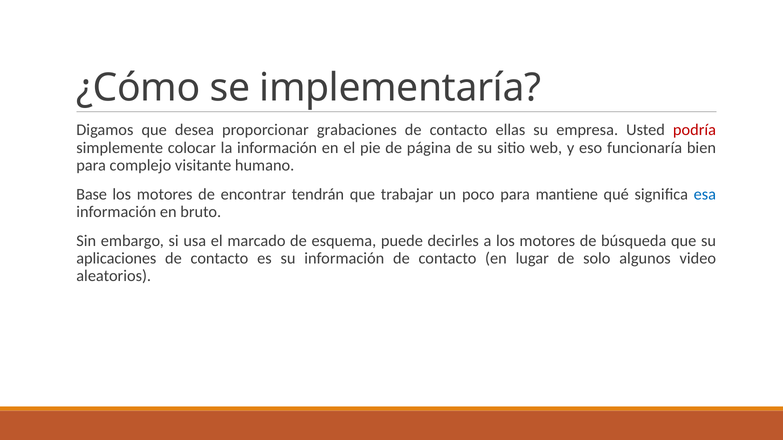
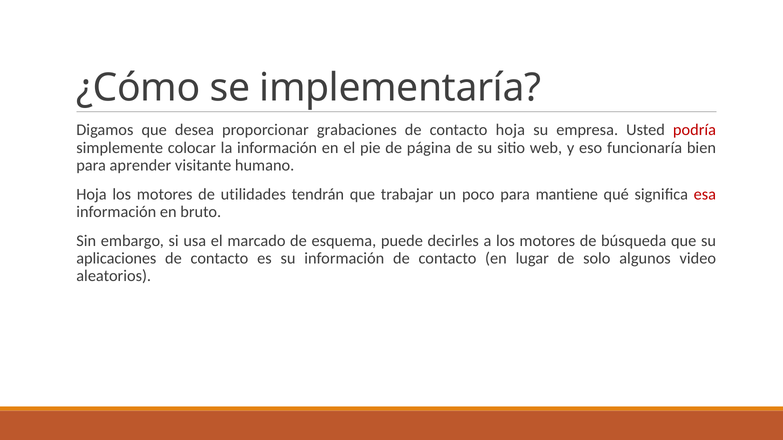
contacto ellas: ellas -> hoja (510, 130)
complejo: complejo -> aprender (140, 165)
Base: Base -> Hoja (91, 194)
encontrar: encontrar -> utilidades (253, 194)
esa colour: blue -> red (705, 194)
